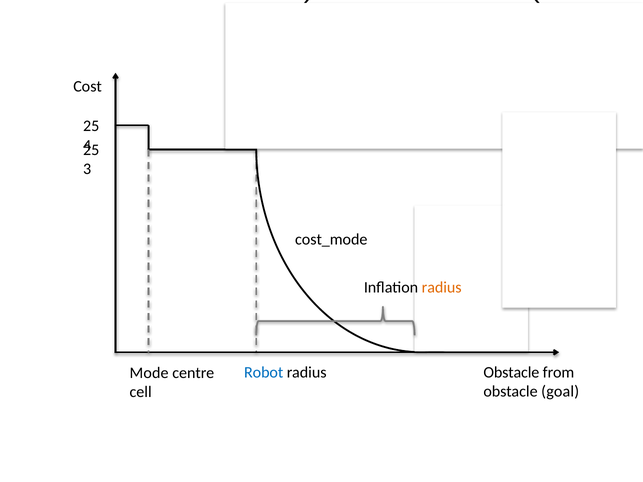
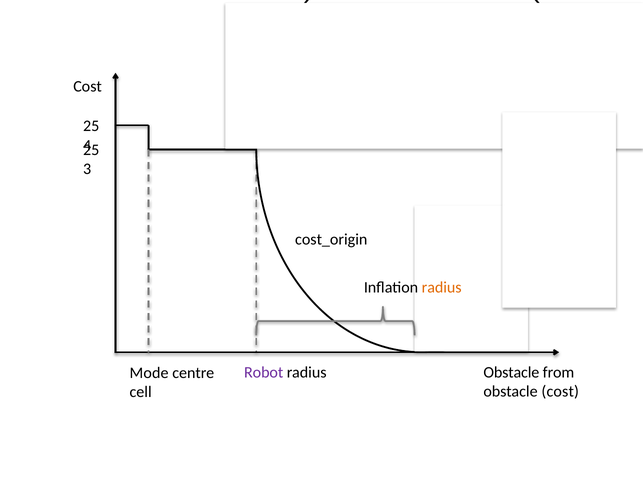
cost_mode: cost_mode -> cost_origin (331, 239)
Robot colour: blue -> purple (264, 373)
obstacle goal: goal -> cost (560, 392)
